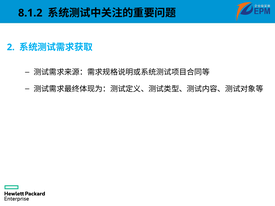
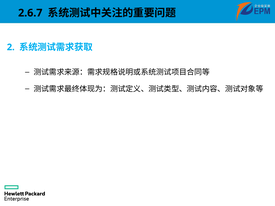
8.1.2: 8.1.2 -> 2.6.7 (30, 13)
